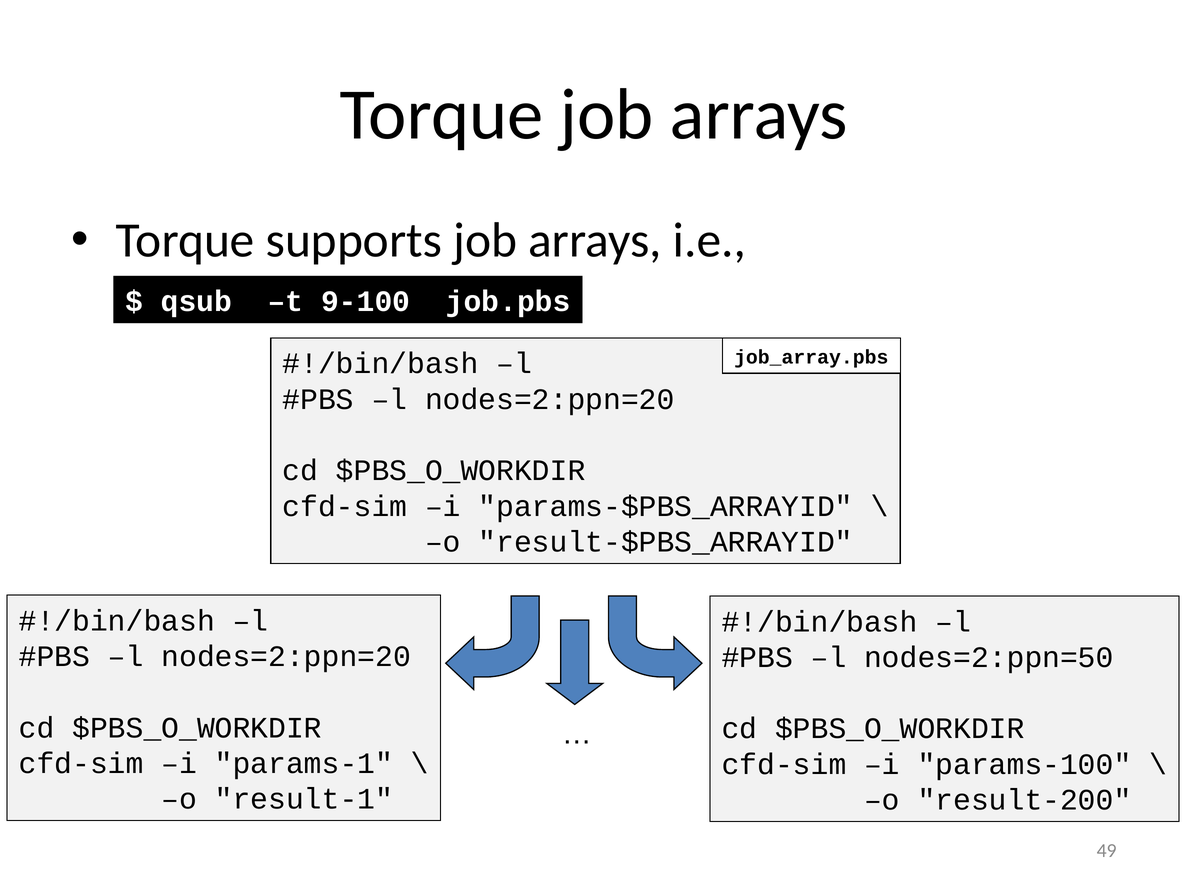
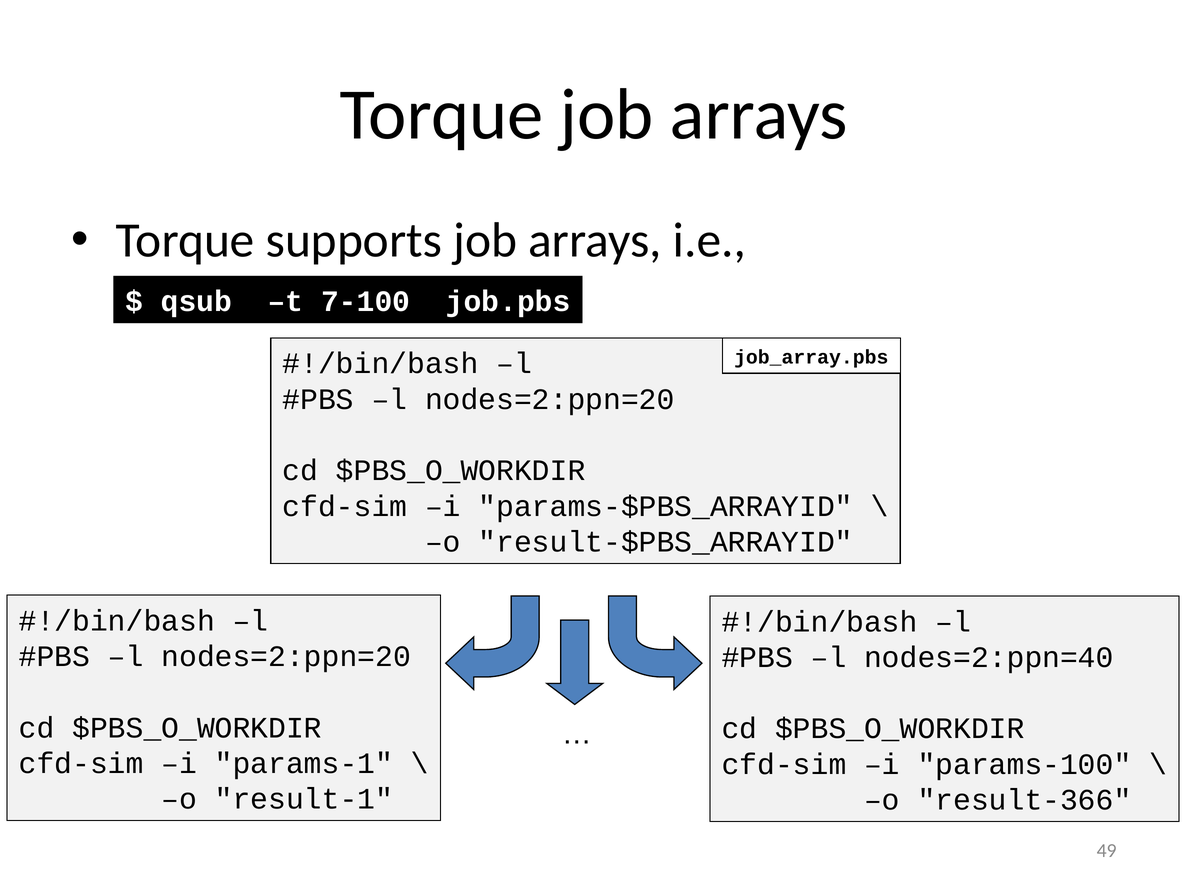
9-100: 9-100 -> 7-100 (366, 302)
nodes=2:ppn=50: nodes=2:ppn=50 -> nodes=2:ppn=40 (989, 657)
result-200: result-200 -> result-366 (1025, 800)
